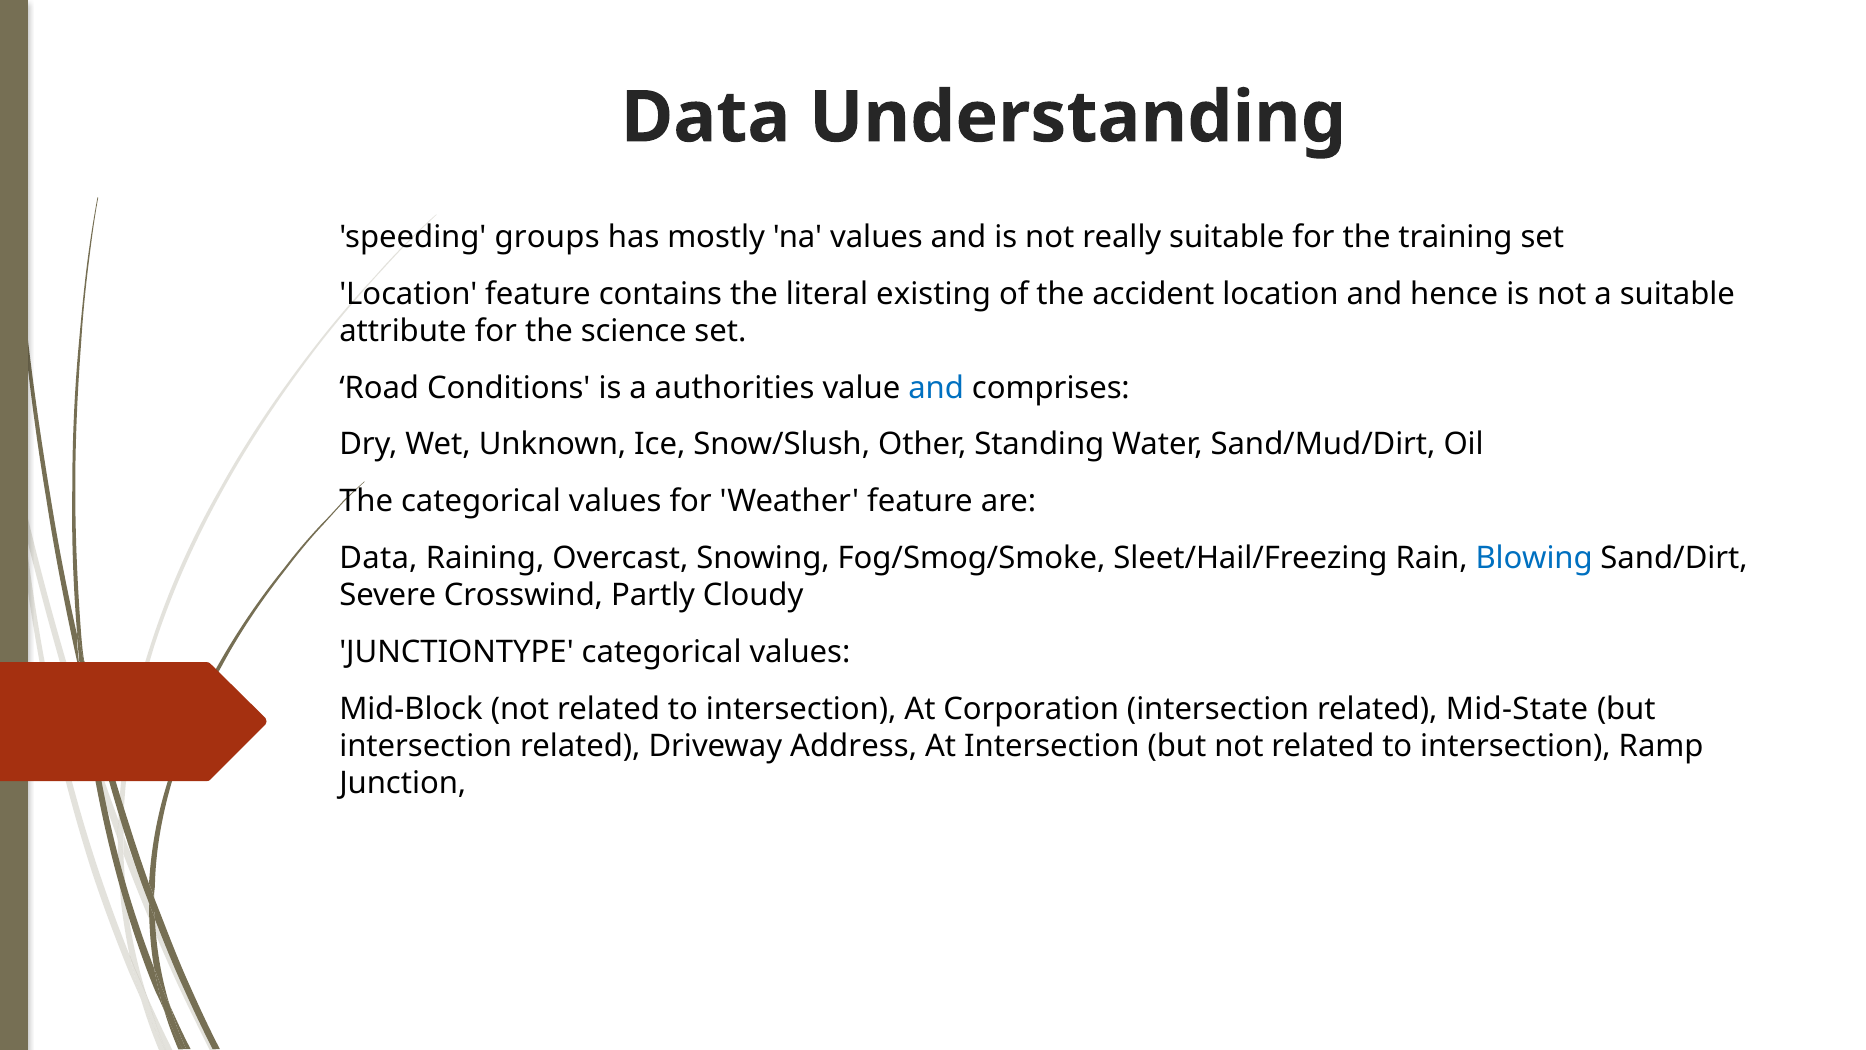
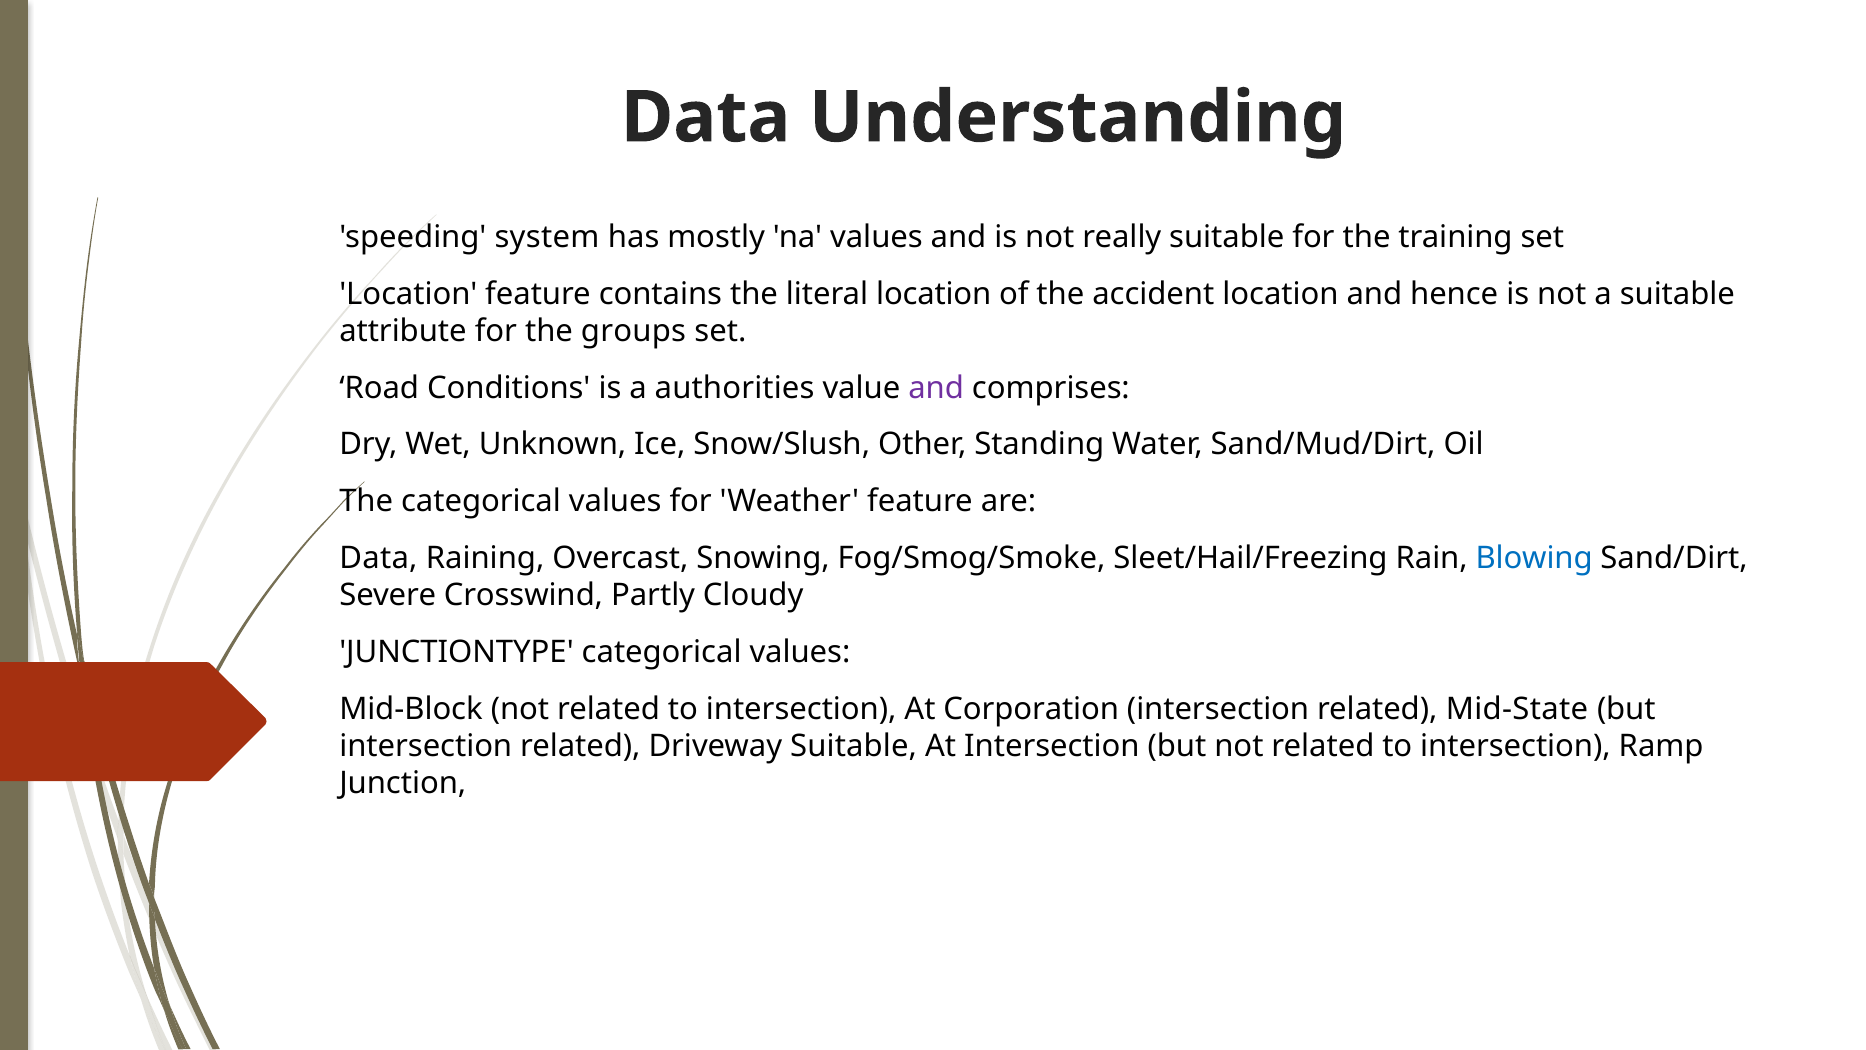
groups: groups -> system (547, 237)
literal existing: existing -> location (934, 294)
science: science -> groups (634, 331)
and colour: blue -> purple (936, 388)
Driveway Address: Address -> Suitable (854, 746)
